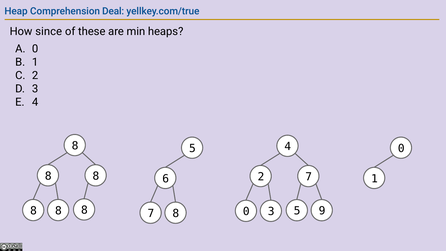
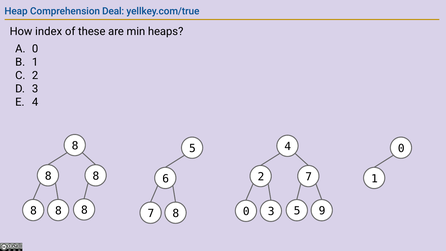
since: since -> index (49, 32)
